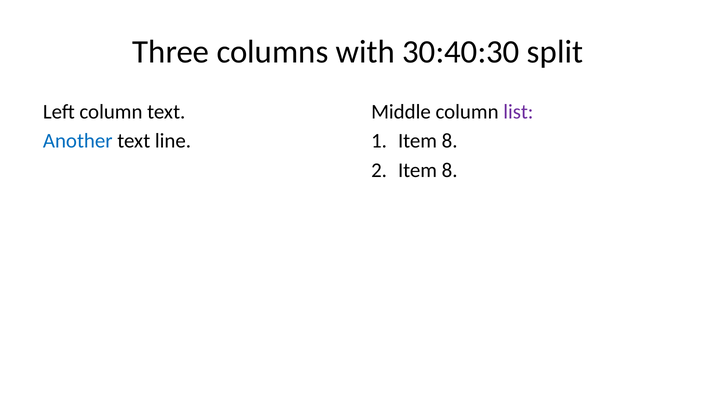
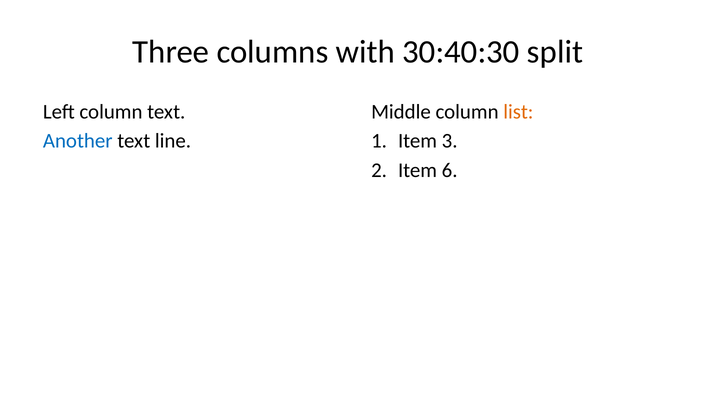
list colour: purple -> orange (518, 112)
1 Item 8: 8 -> 3 (450, 141)
2 Item 8: 8 -> 6 (450, 170)
